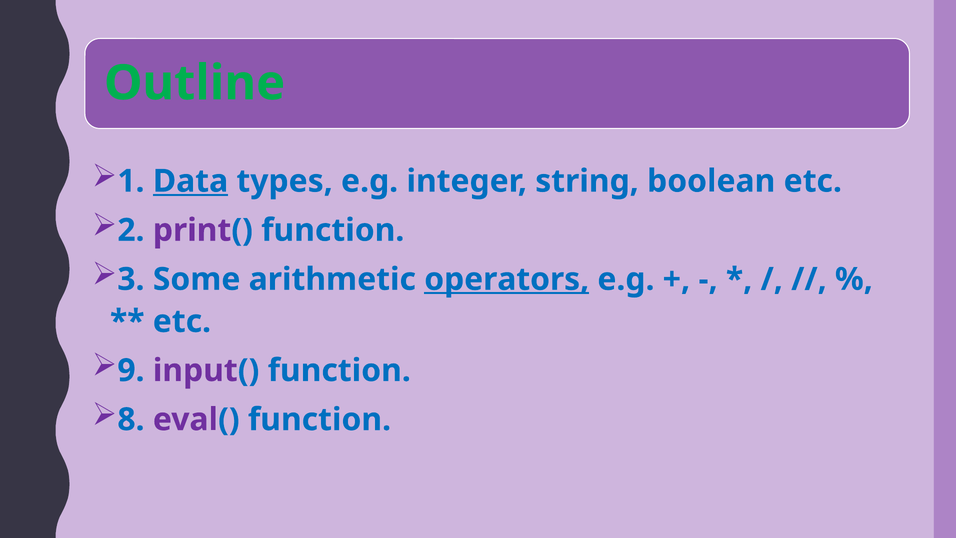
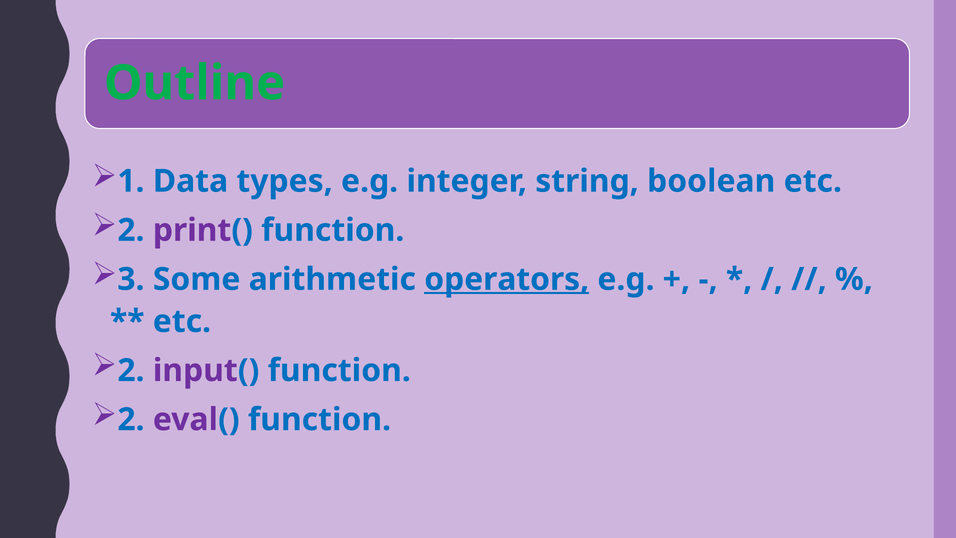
Data underline: present -> none (190, 181)
9: 9 -> 2 (131, 370)
8: 8 -> 2 (131, 419)
